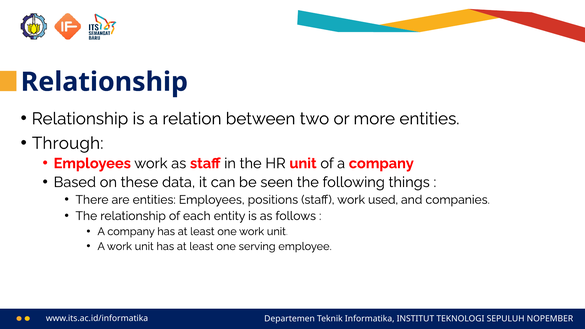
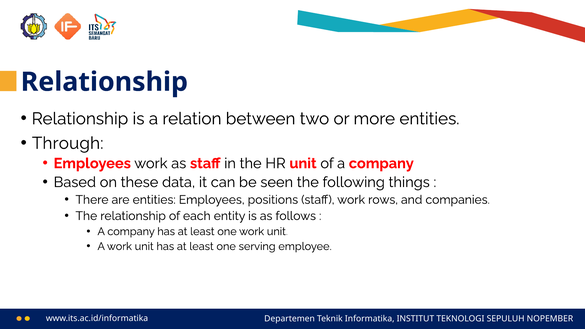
used: used -> rows (383, 200)
